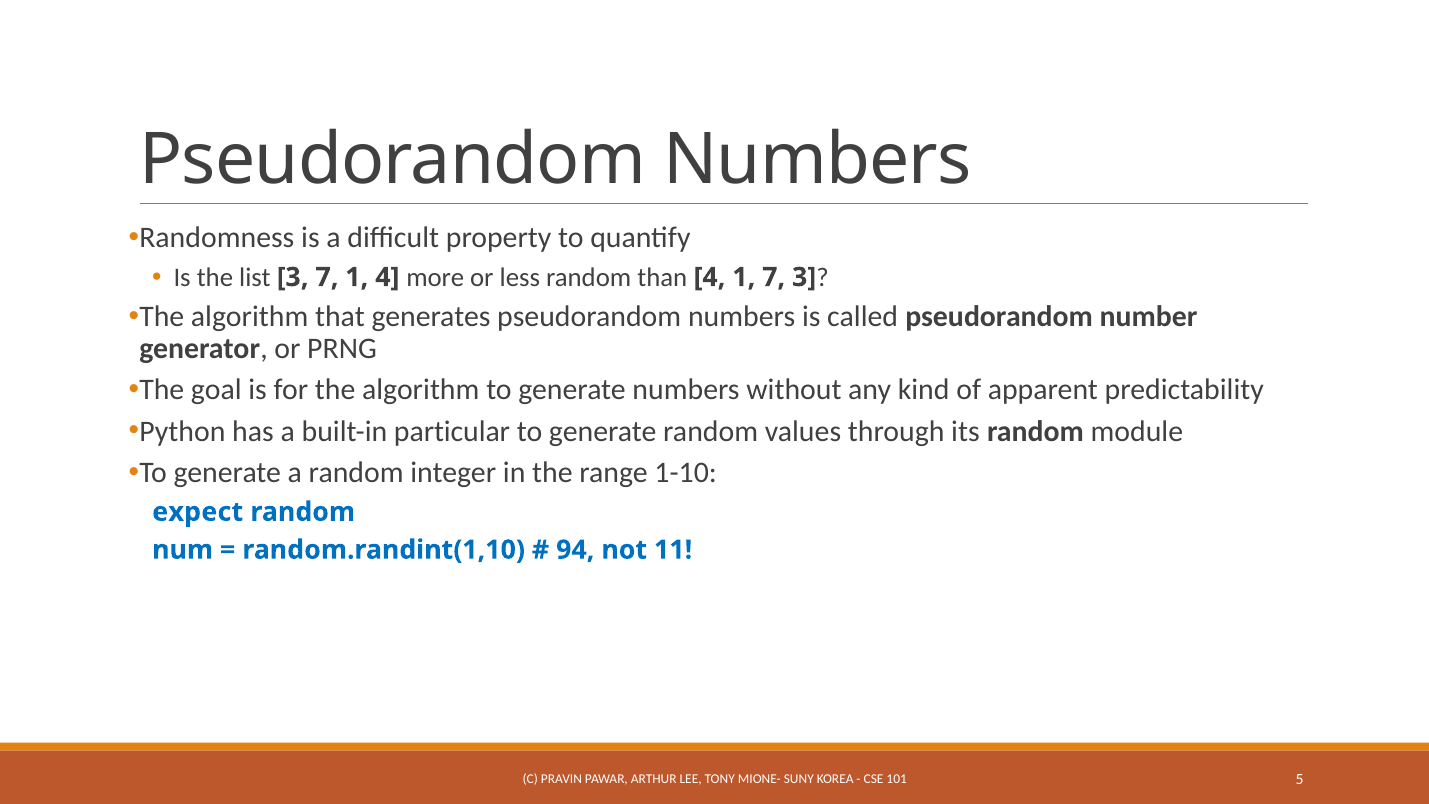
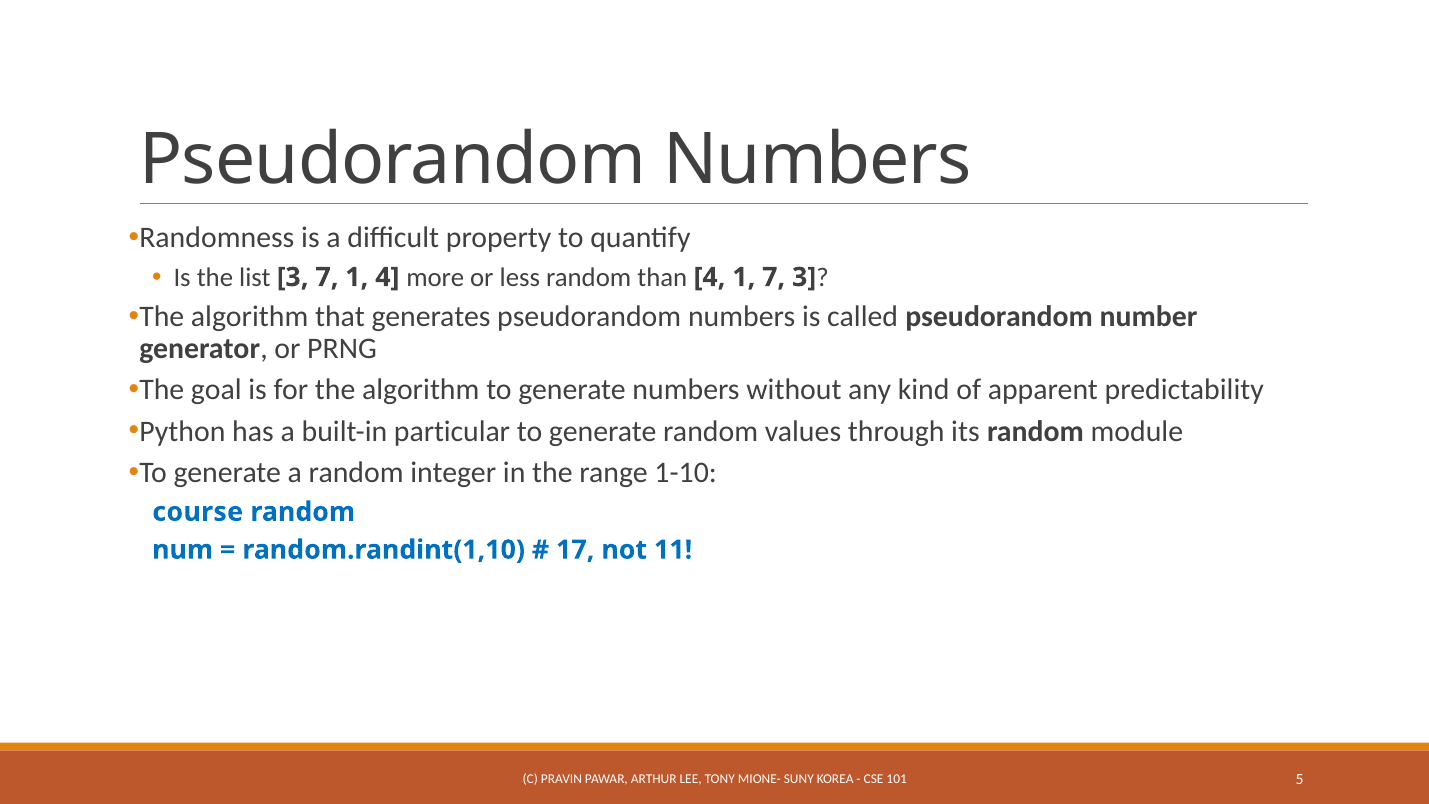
expect: expect -> course (198, 512)
94: 94 -> 17 (575, 550)
